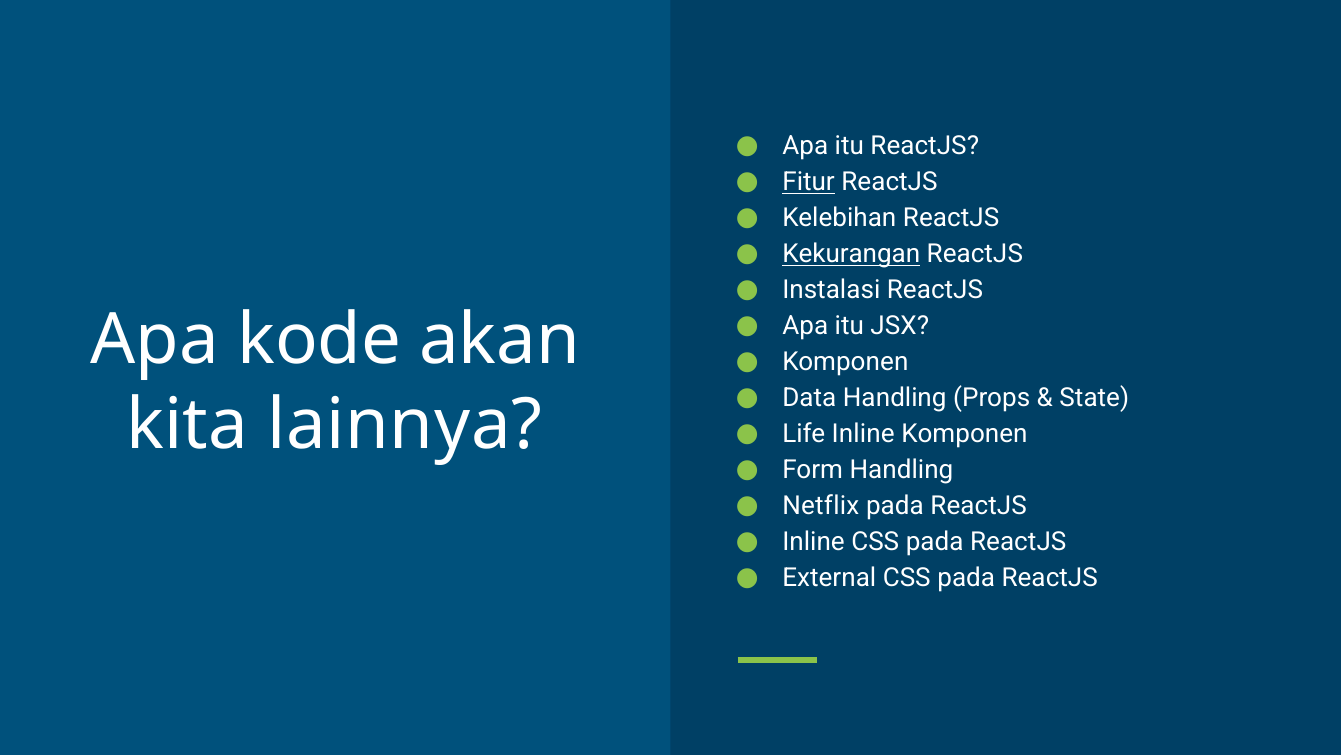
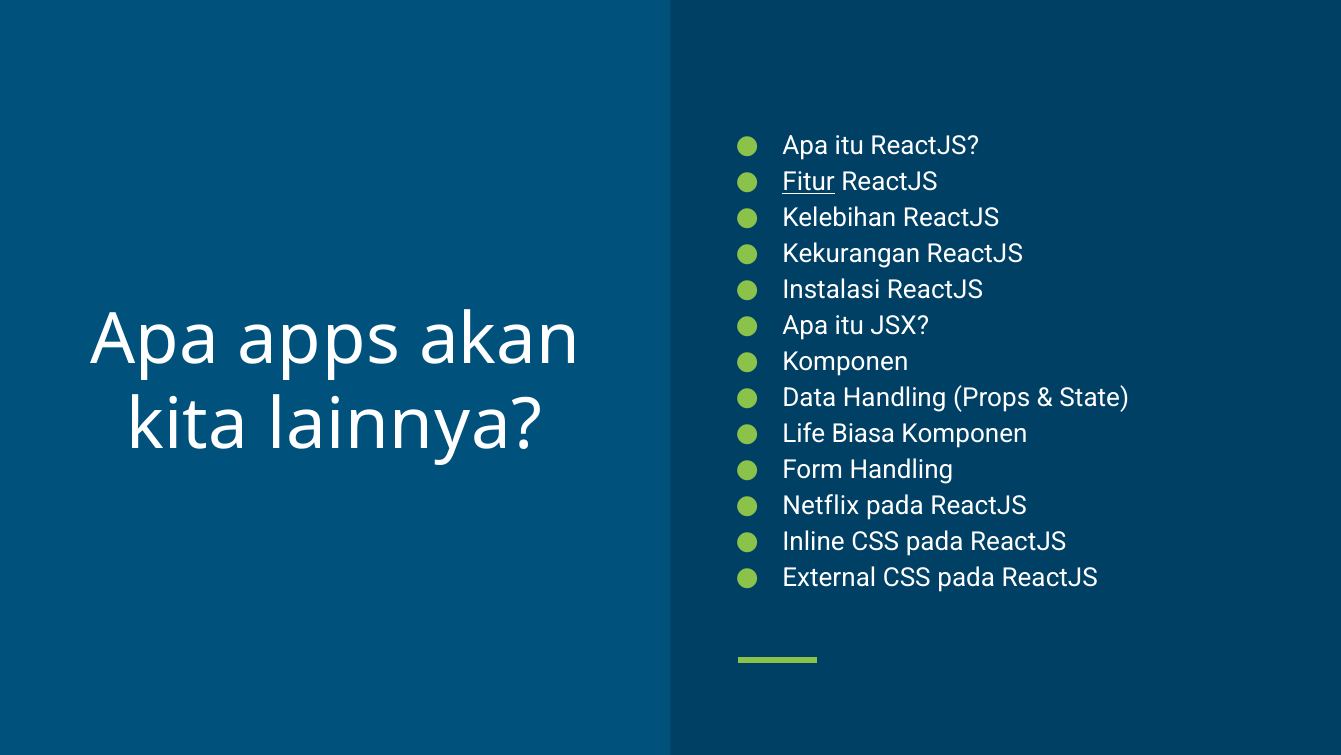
Kekurangan underline: present -> none (851, 254)
kode: kode -> apps (319, 340)
Life Inline: Inline -> Biasa (863, 434)
